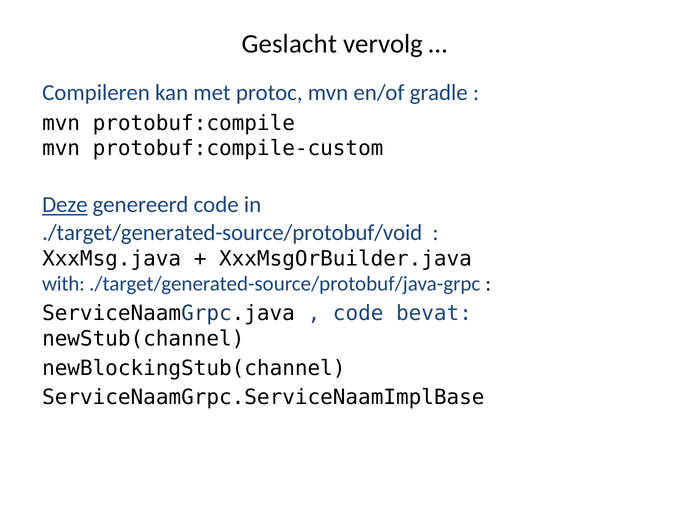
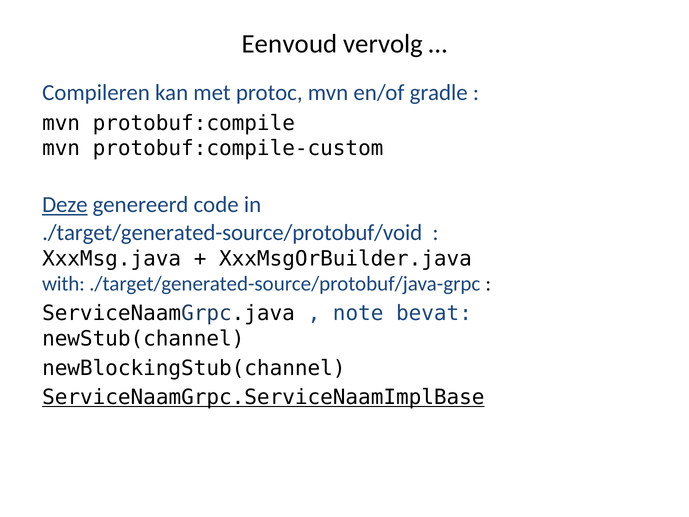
Geslacht: Geslacht -> Eenvoud (289, 44)
code: code -> note (358, 313)
ServiceNaamGrpc.ServiceNaamImplBase underline: none -> present (263, 397)
